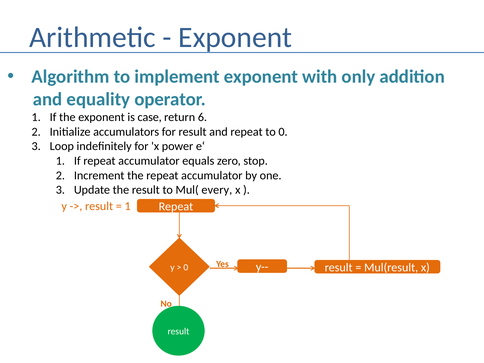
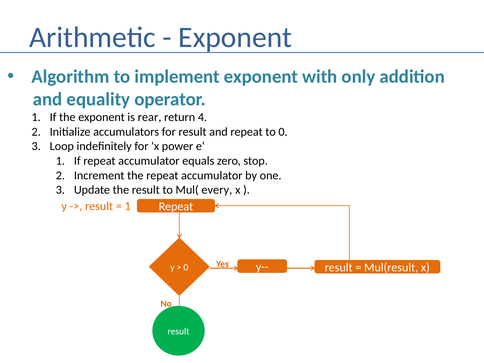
case: case -> rear (150, 117)
6: 6 -> 4 (202, 117)
